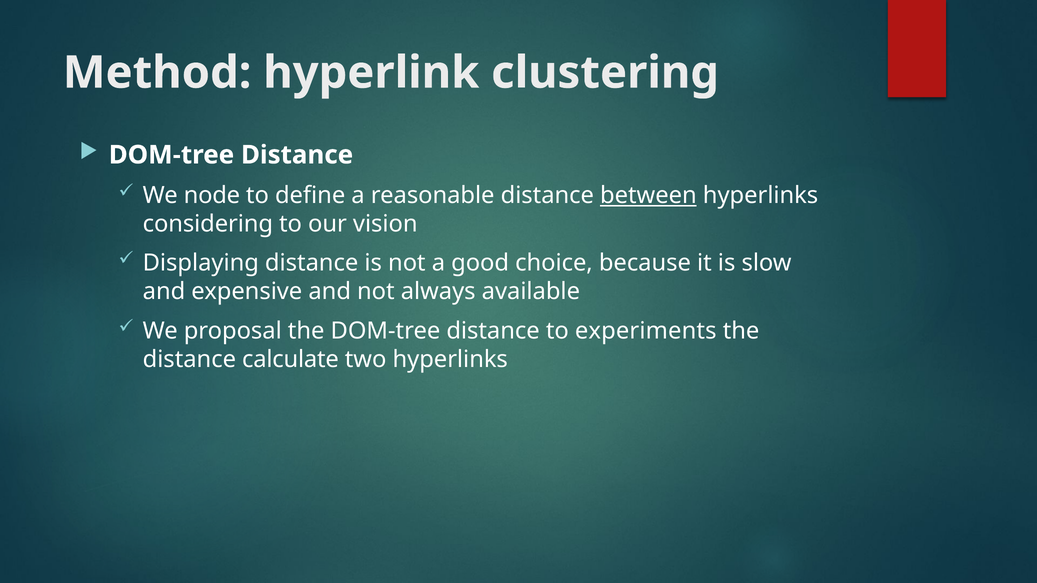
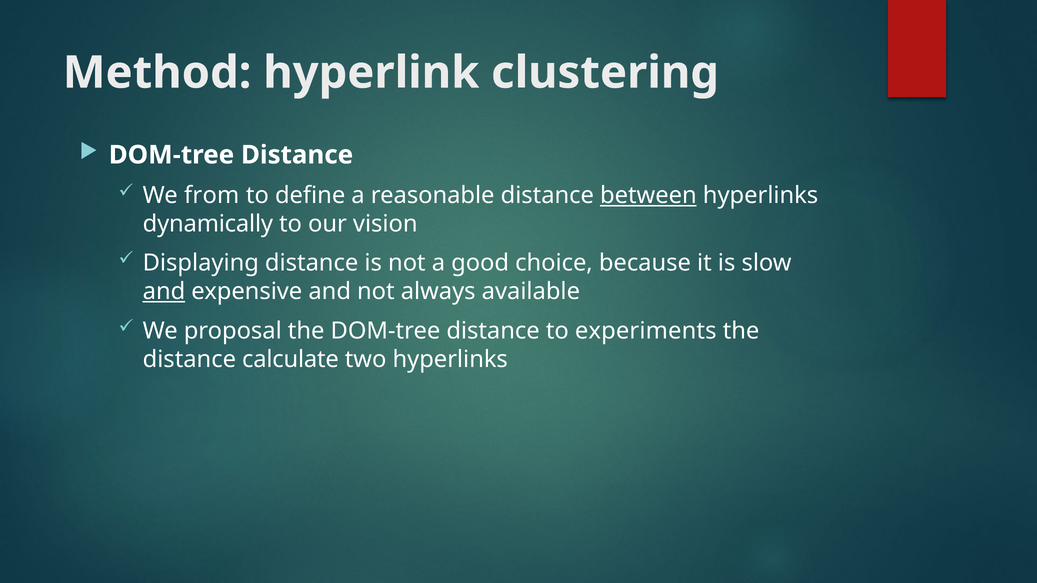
node: node -> from (212, 195)
considering: considering -> dynamically (208, 224)
and underline: none -> present (164, 292)
